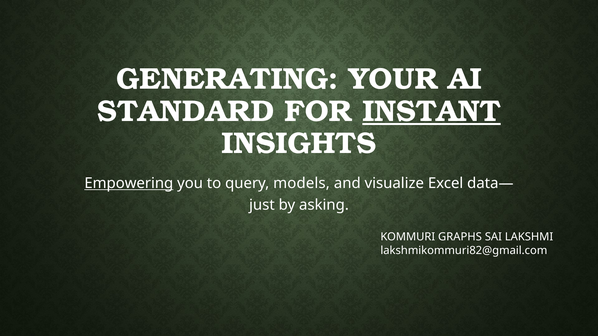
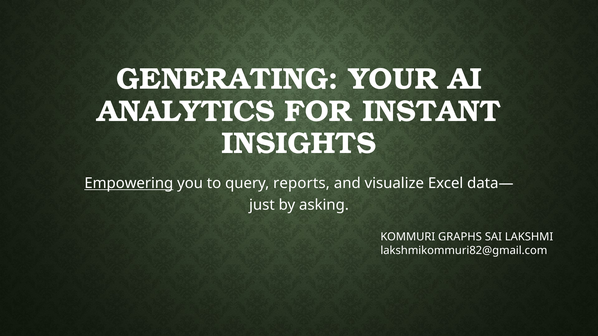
STANDARD: STANDARD -> ANALYTICS (186, 111)
INSTANT underline: present -> none (432, 111)
models: models -> reports (301, 183)
